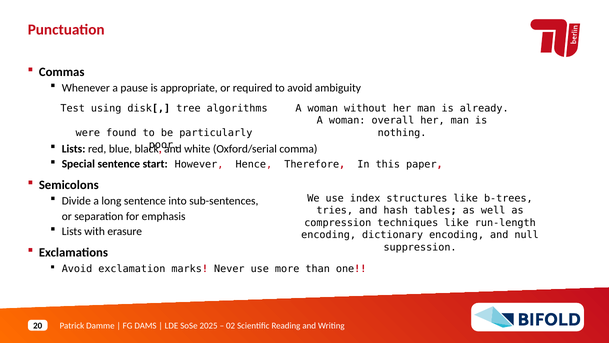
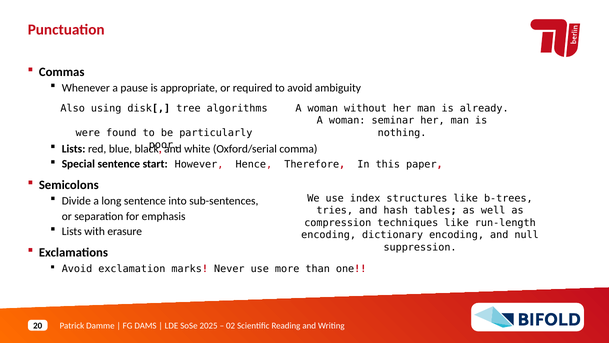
Test: Test -> Also (73, 108)
overall: overall -> seminar (393, 120)
